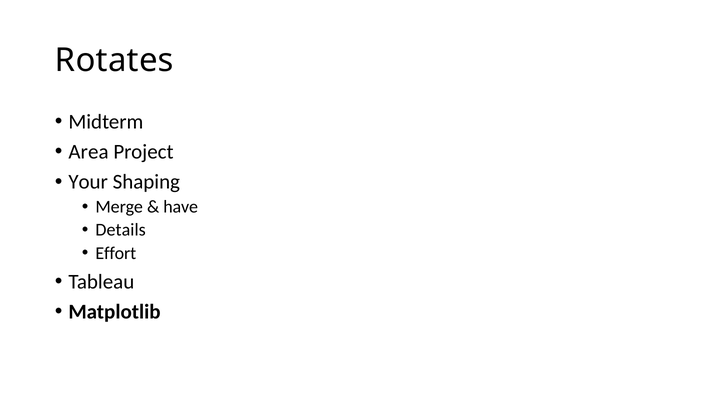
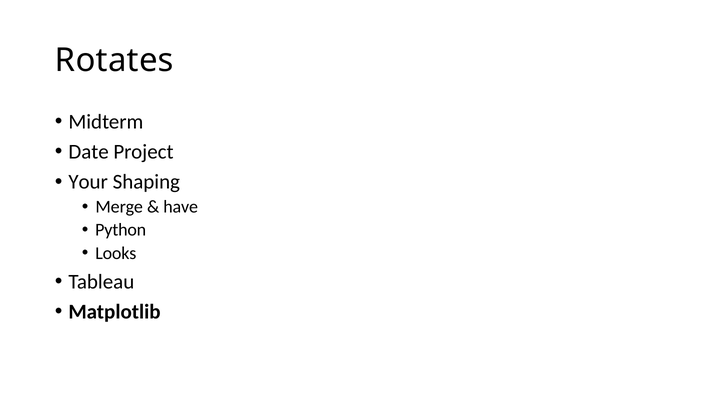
Area: Area -> Date (89, 152)
Details: Details -> Python (121, 230)
Effort: Effort -> Looks (116, 253)
